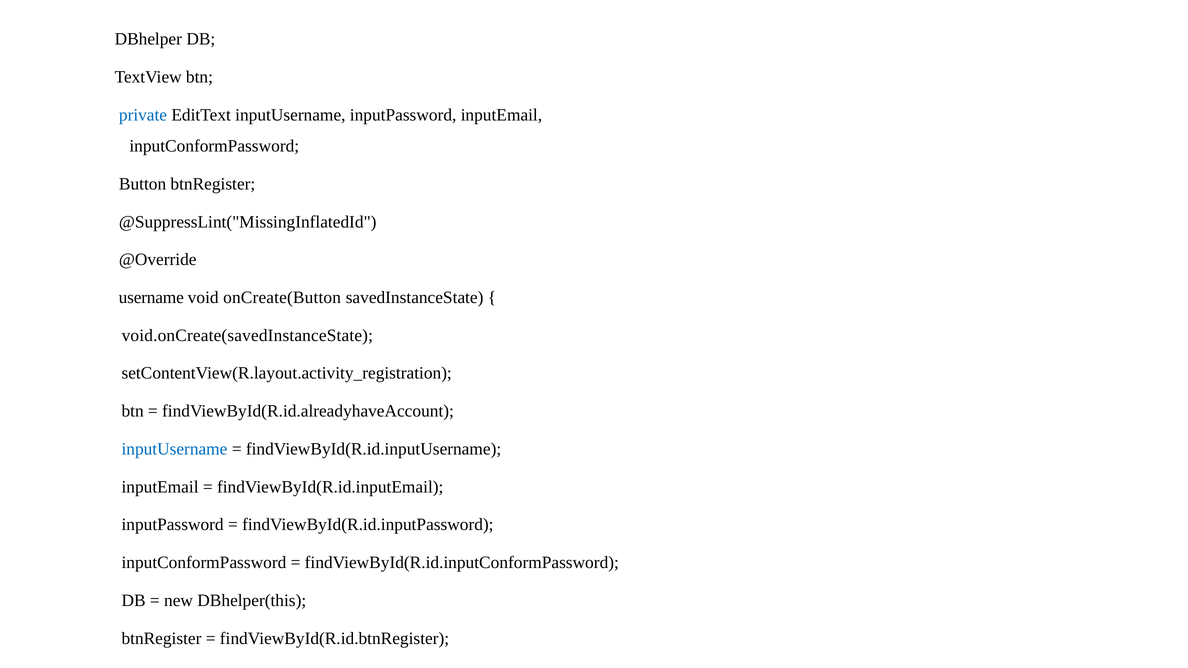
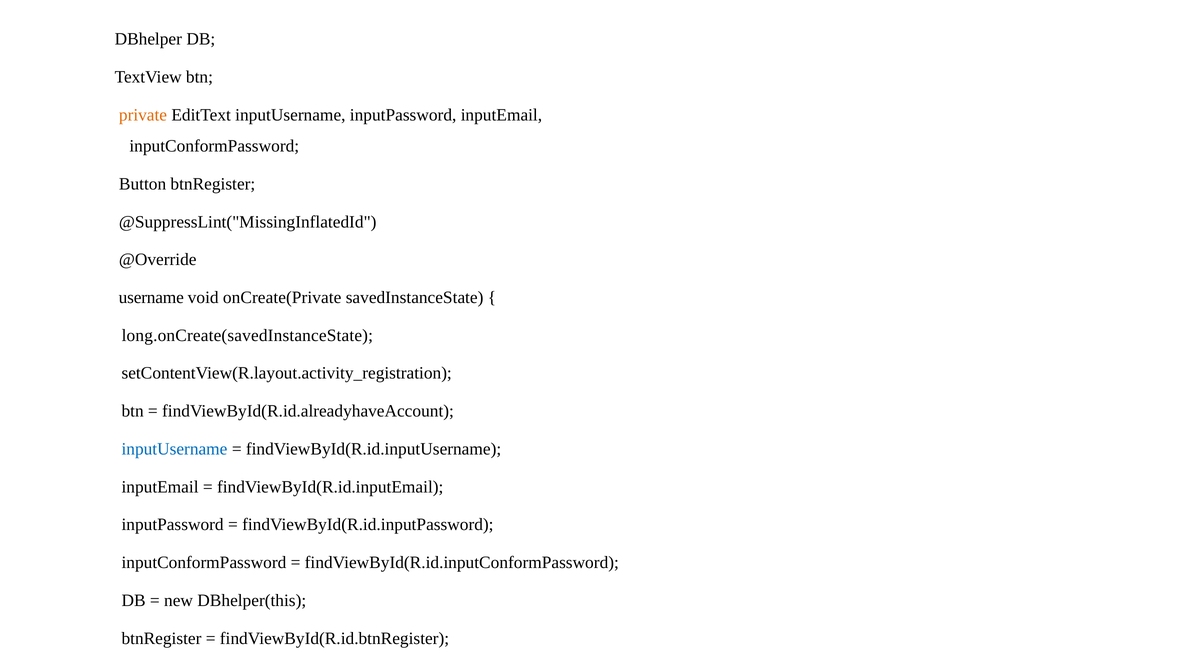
private colour: blue -> orange (143, 115)
onCreate(Button: onCreate(Button -> onCreate(Private (282, 298)
void.onCreate(savedInstanceState: void.onCreate(savedInstanceState -> long.onCreate(savedInstanceState (247, 336)
